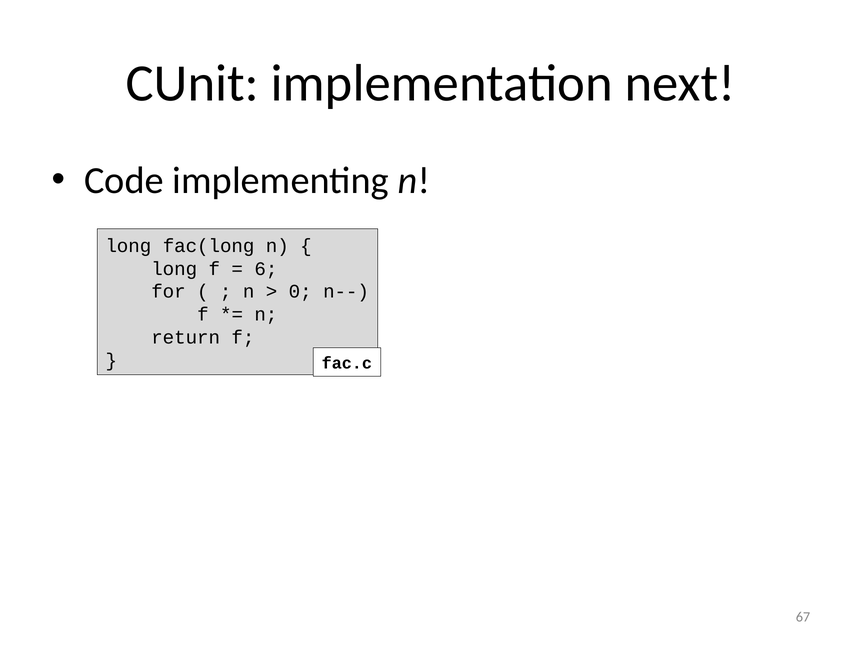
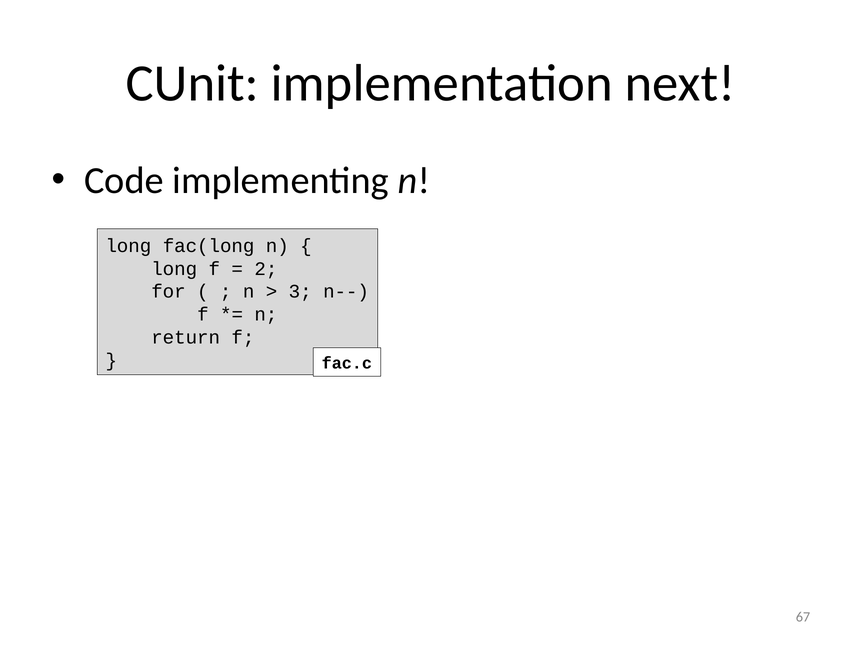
6: 6 -> 2 (266, 269)
0: 0 -> 3 (300, 292)
